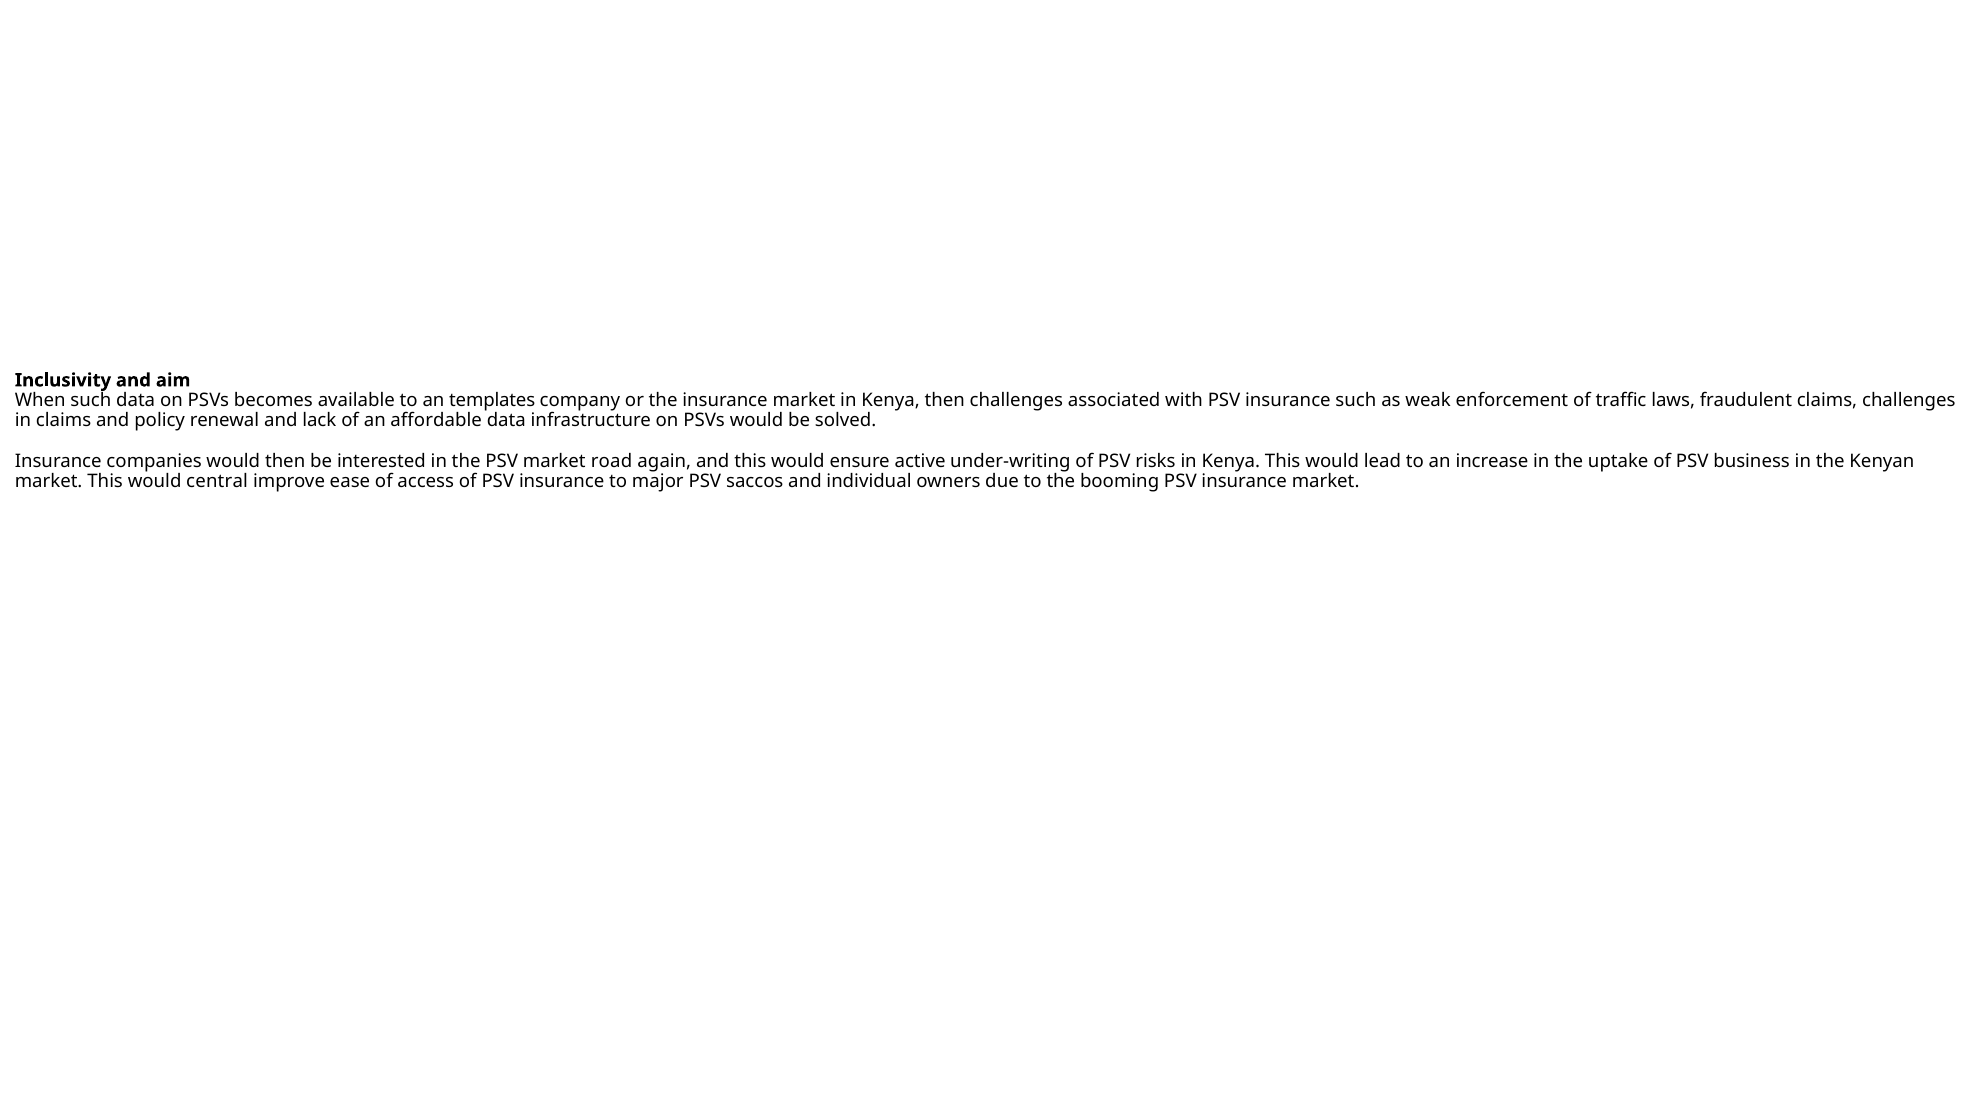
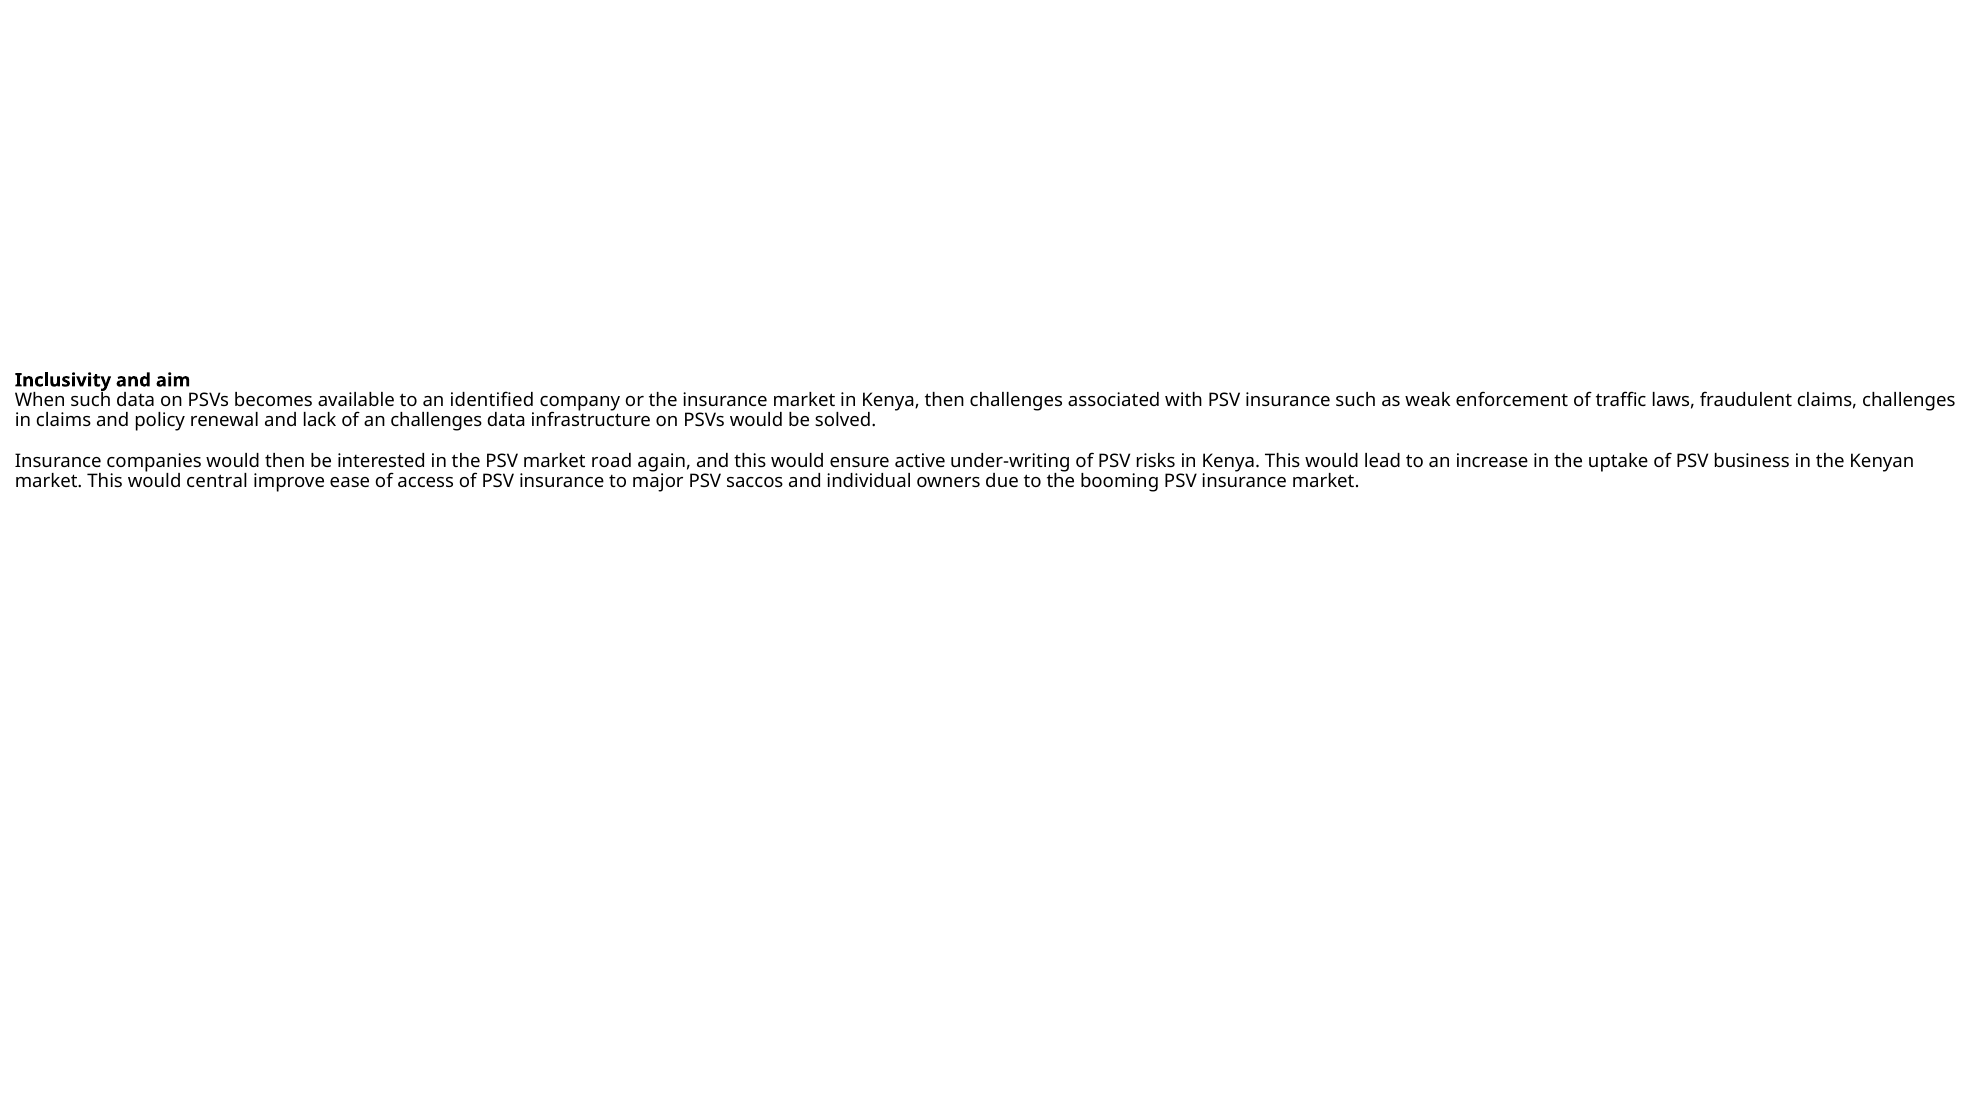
templates: templates -> identified (492, 400)
an affordable: affordable -> challenges (436, 421)
